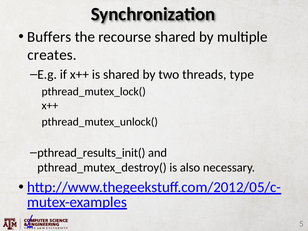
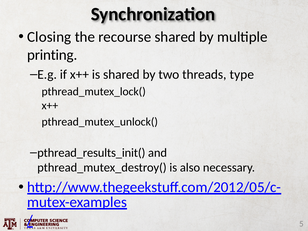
Buffers: Buffers -> Closing (49, 37)
creates: creates -> printing (52, 55)
